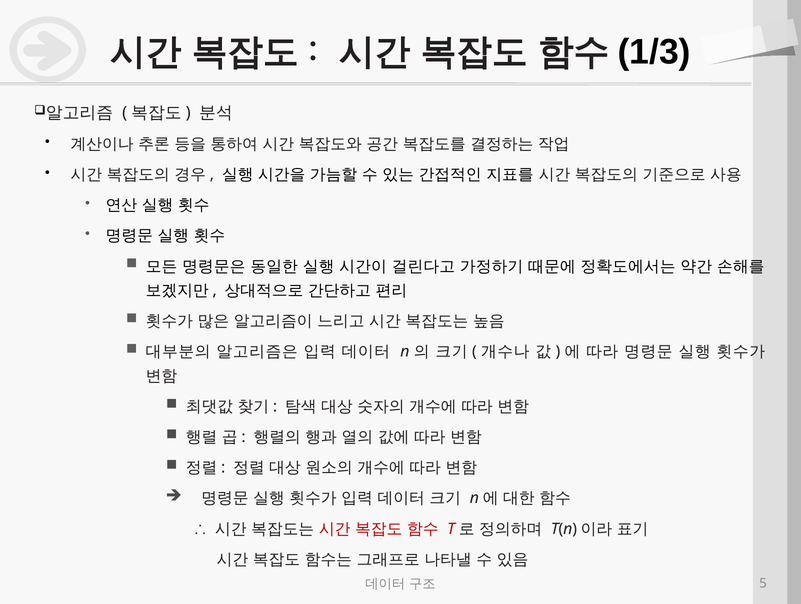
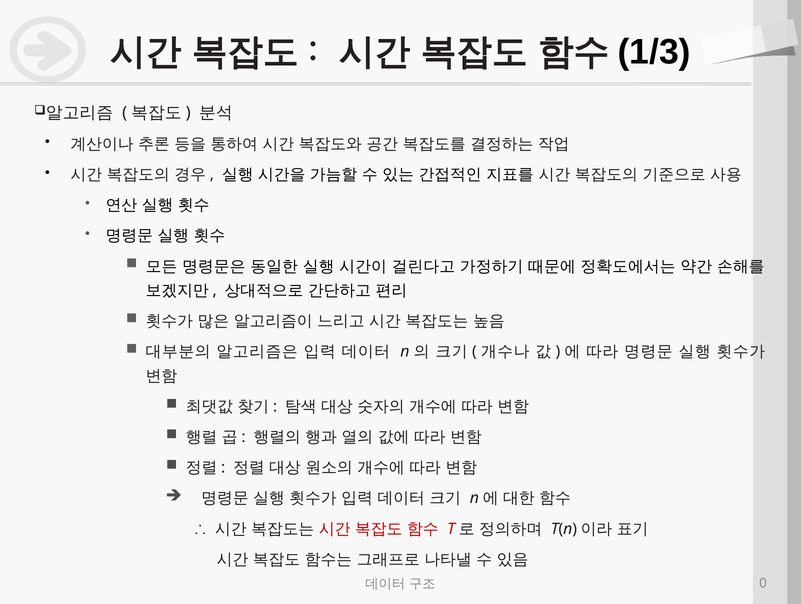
5: 5 -> 0 (763, 584)
